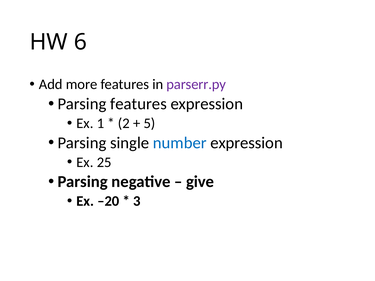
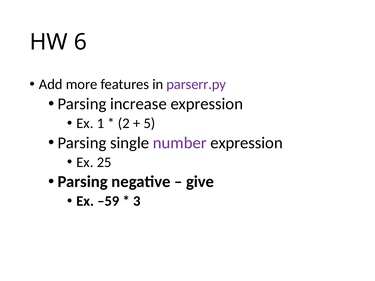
Parsing features: features -> increase (138, 104)
number colour: blue -> purple (180, 143)
–20: –20 -> –59 (108, 201)
